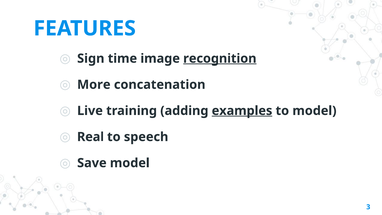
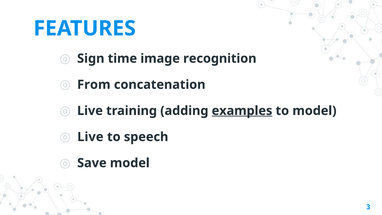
recognition underline: present -> none (220, 58)
More: More -> From (94, 85)
Real: Real -> Live (90, 137)
